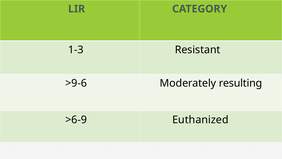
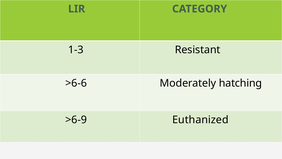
>9-6: >9-6 -> >6-6 (76, 83)
resulting: resulting -> hatching (241, 83)
